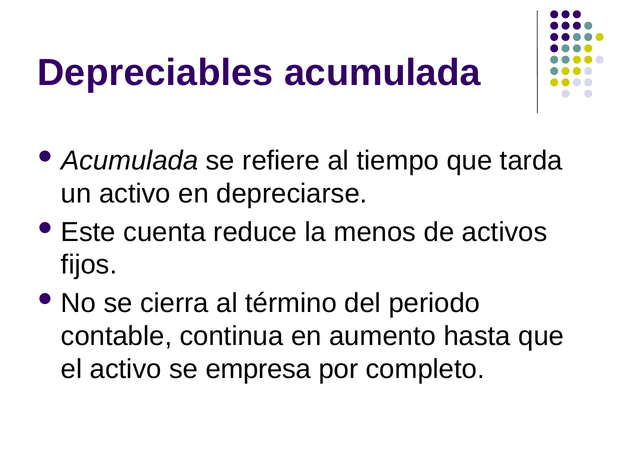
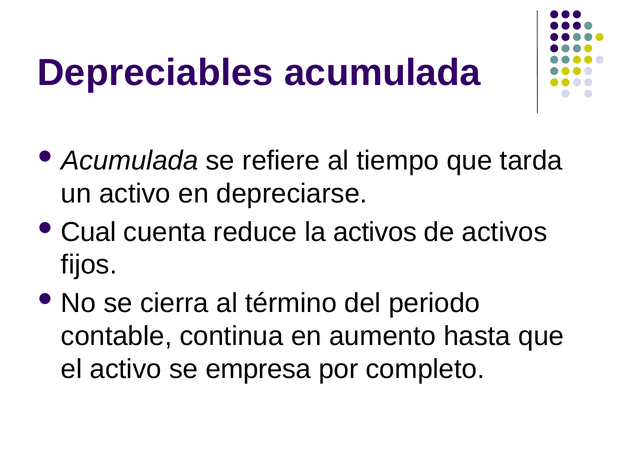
Este: Este -> Cual (88, 232)
la menos: menos -> activos (375, 232)
